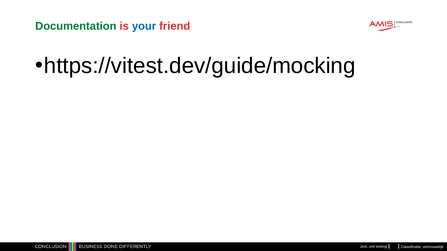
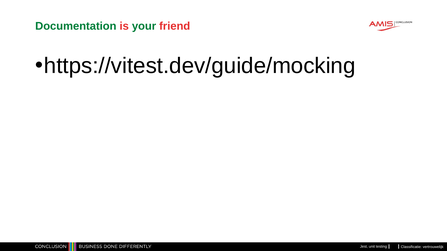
your colour: blue -> green (144, 26)
